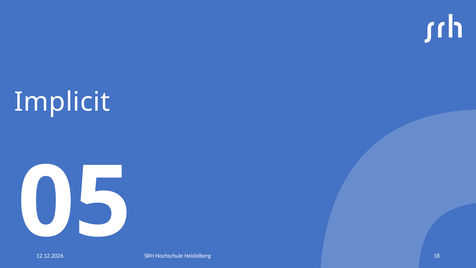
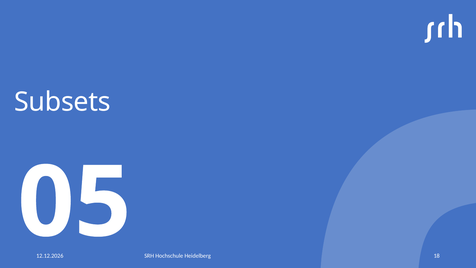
Implicit: Implicit -> Subsets (62, 102)
